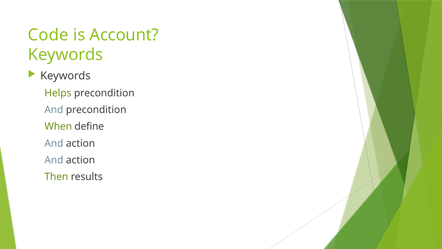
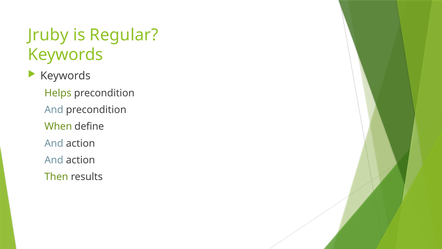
Code: Code -> Jruby (48, 35)
Account: Account -> Regular (124, 35)
